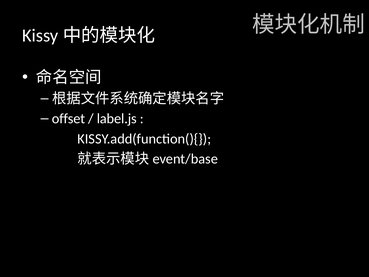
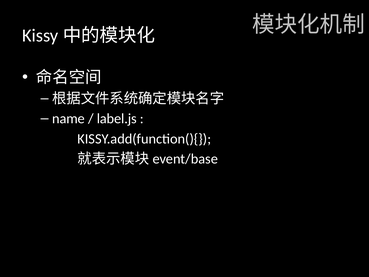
offset: offset -> name (68, 119)
